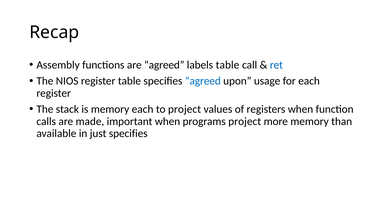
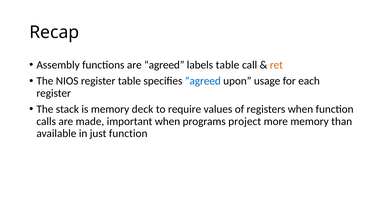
ret colour: blue -> orange (276, 65)
memory each: each -> deck (143, 109)
to project: project -> require (185, 109)
just specifies: specifies -> function (128, 133)
